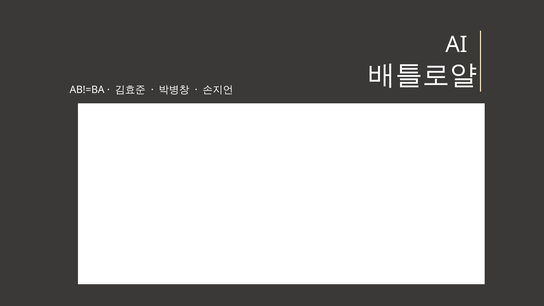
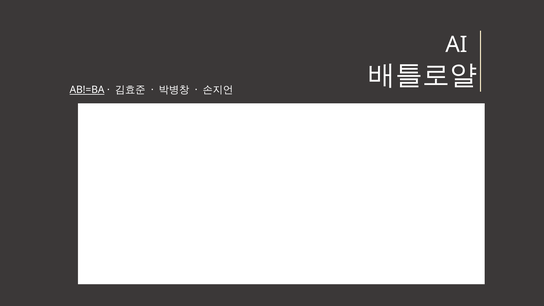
AB!=BA underline: none -> present (87, 90)
